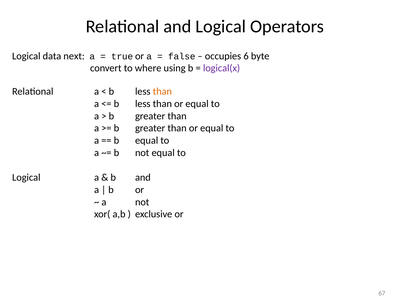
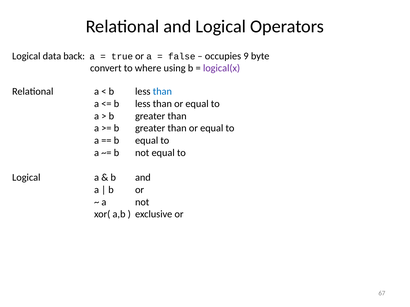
next: next -> back (74, 56)
6: 6 -> 9 (246, 56)
than colour: orange -> blue (162, 92)
